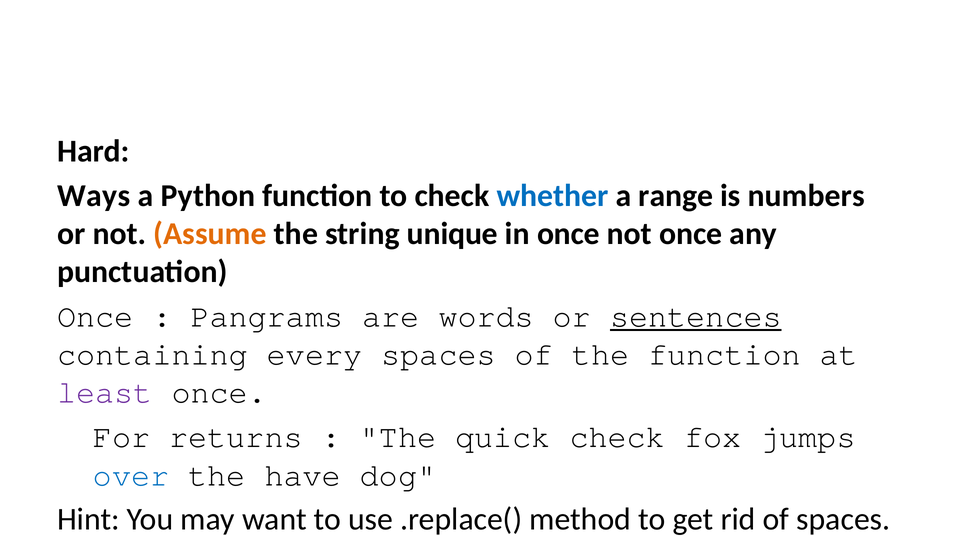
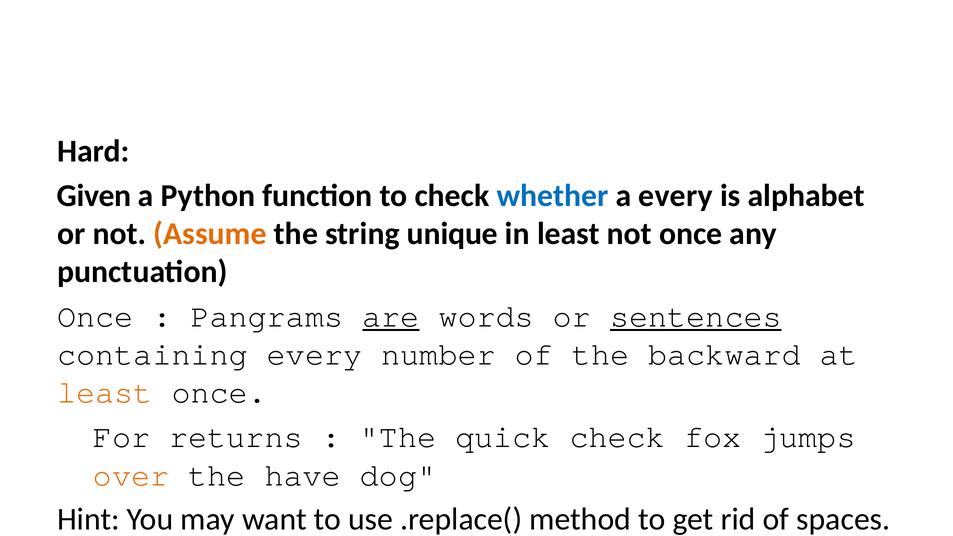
Ways: Ways -> Given (94, 196)
a range: range -> every (676, 196)
numbers: numbers -> alphabet (806, 196)
in once: once -> least (568, 234)
are underline: none -> present (391, 316)
every spaces: spaces -> number (439, 354)
the function: function -> backward (725, 354)
least colour: purple -> orange (105, 393)
over colour: blue -> orange (131, 475)
